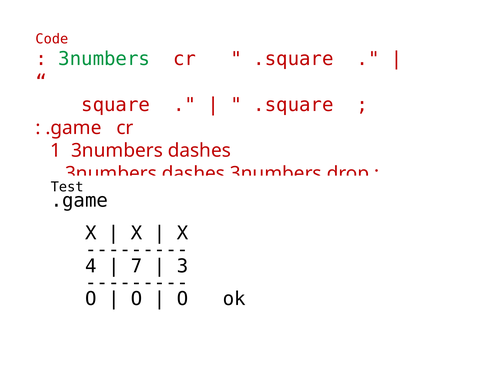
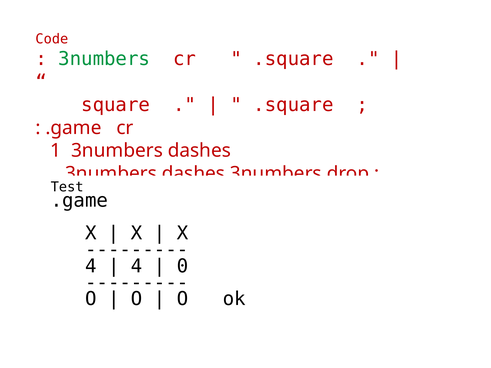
7: 7 -> 4 (137, 266)
3: 3 -> 0 (183, 266)
